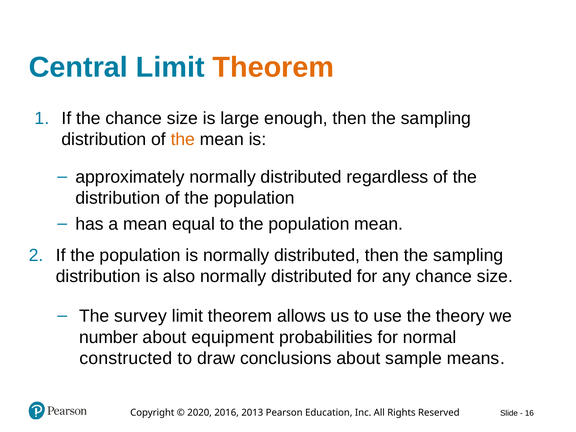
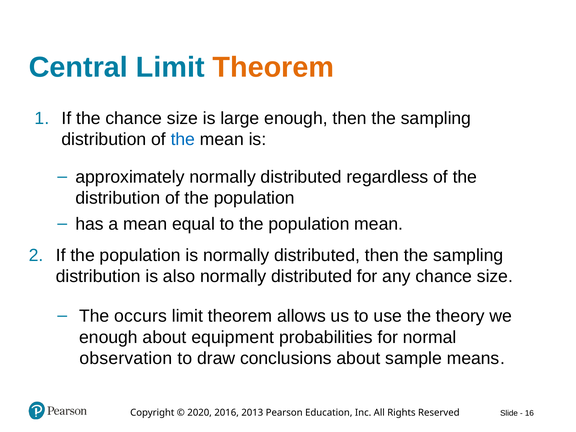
the colour: orange -> blue (183, 139)
survey: survey -> occurs (141, 316)
number: number -> enough (108, 337)
constructed: constructed -> observation (126, 358)
